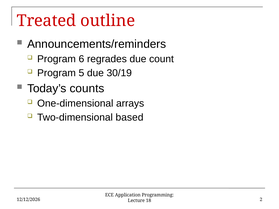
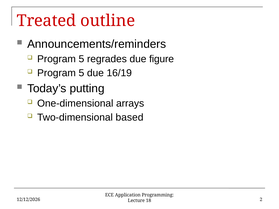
6: 6 -> 5 (81, 59)
count: count -> figure (162, 59)
30/19: 30/19 -> 16/19 (119, 73)
counts: counts -> putting (87, 89)
